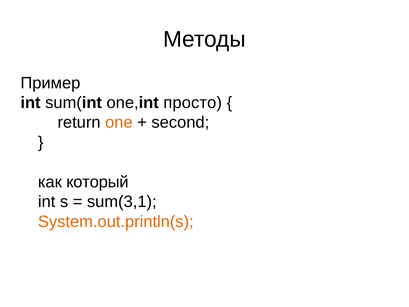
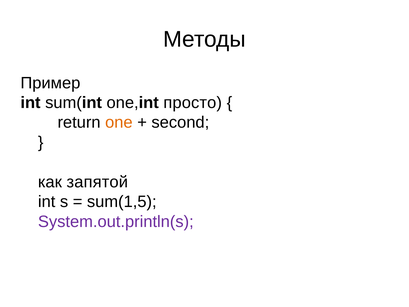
который: который -> запятой (97, 182)
sum(3,1: sum(3,1 -> sum(1,5 (122, 202)
System.out.println(s colour: orange -> purple (116, 221)
